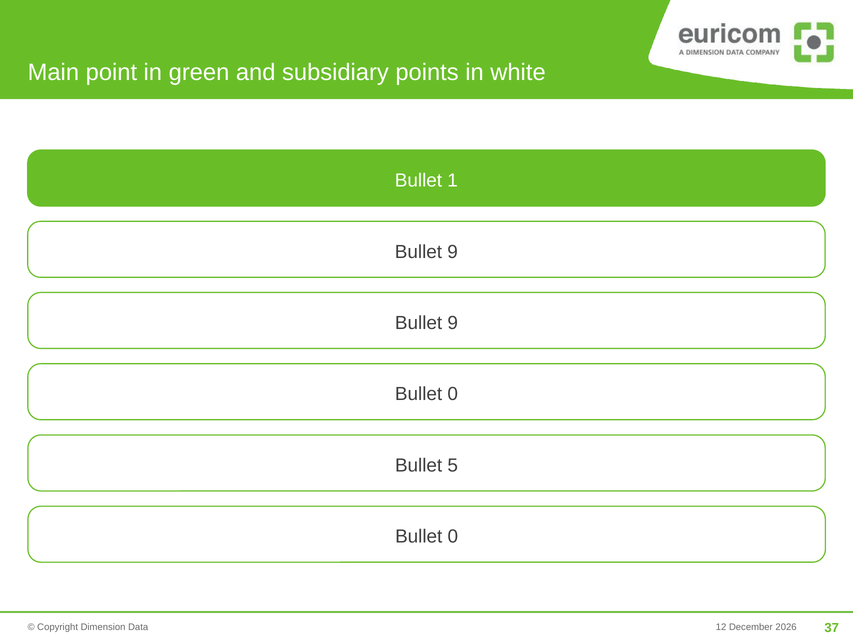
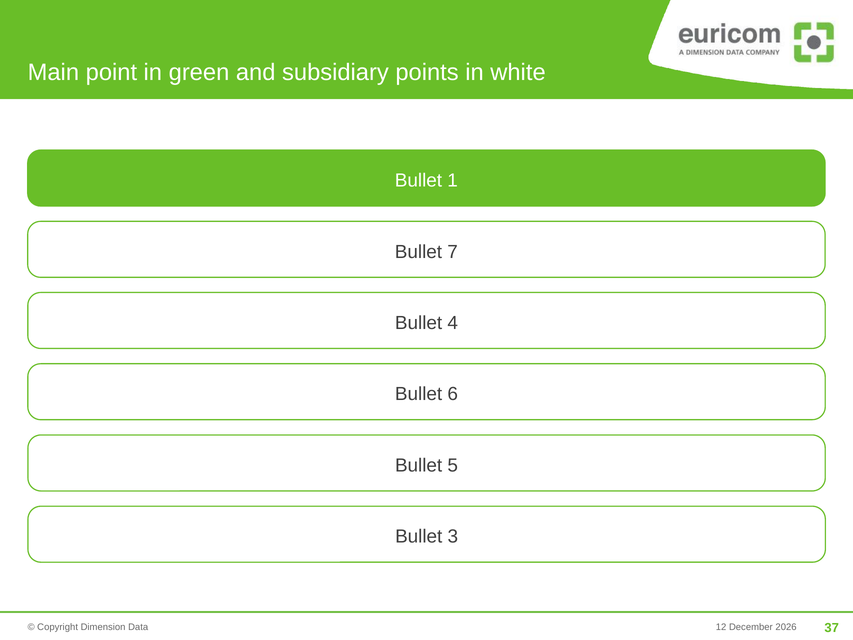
9: 9 -> 7 (453, 252)
9: 9 -> 4 (453, 323)
0: 0 -> 6 (453, 394)
0: 0 -> 3 (453, 536)
